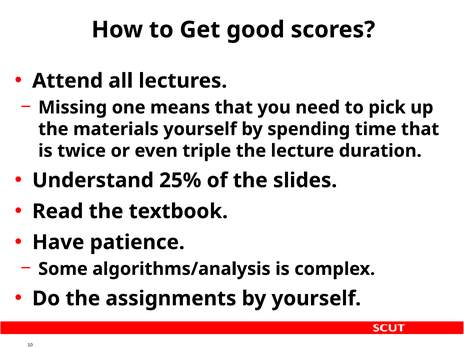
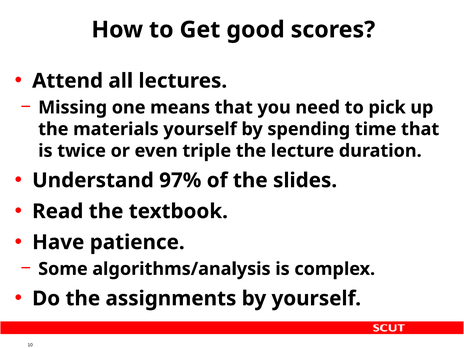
25%: 25% -> 97% (180, 180)
